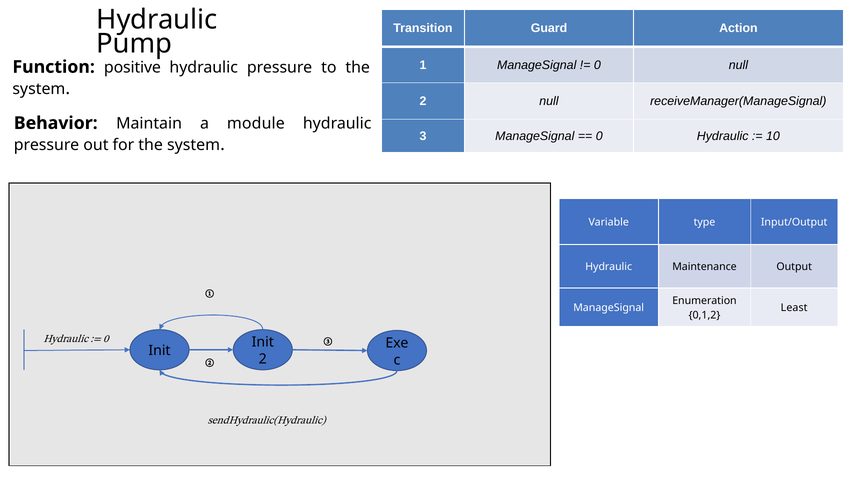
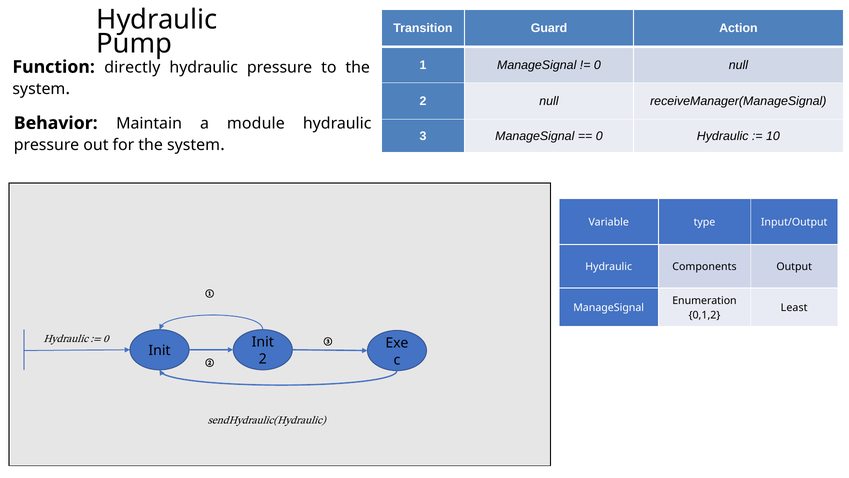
positive: positive -> directly (132, 67)
Maintenance: Maintenance -> Components (704, 267)
